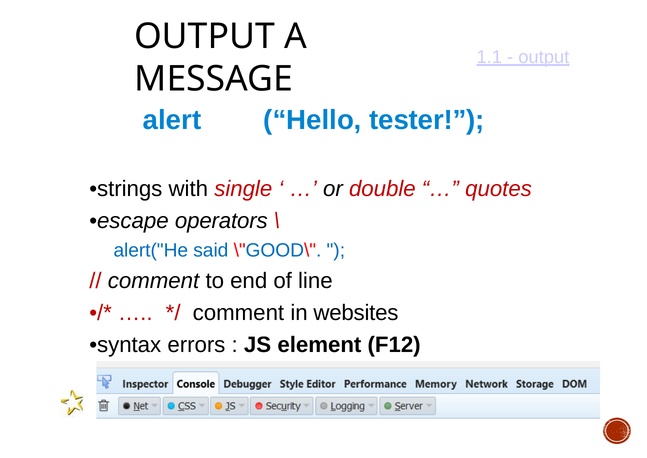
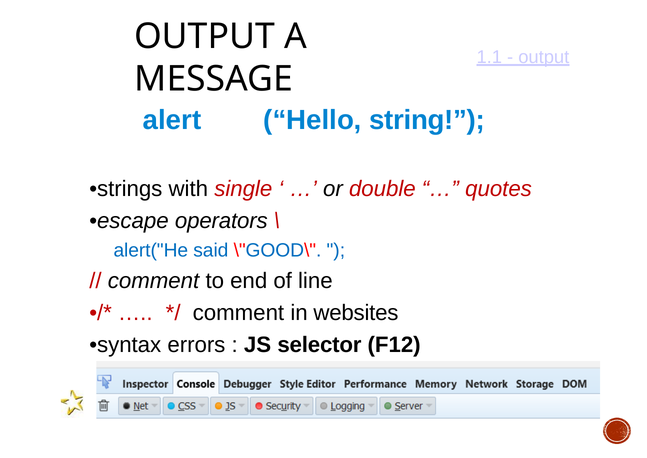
tester: tester -> string (427, 120)
element: element -> selector (319, 345)
